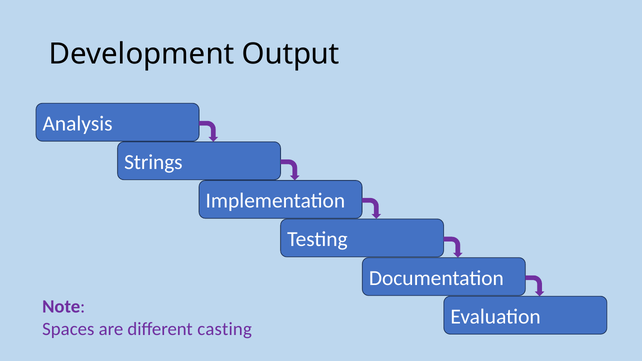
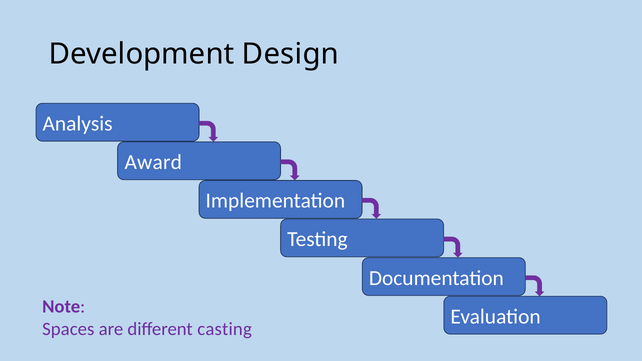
Output: Output -> Design (290, 54)
Strings: Strings -> Award (153, 162)
